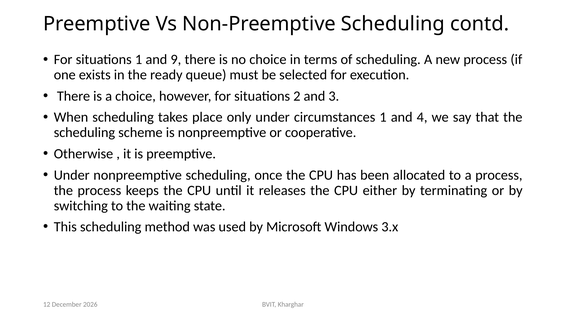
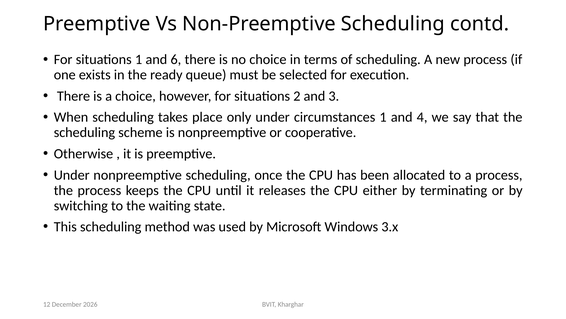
9: 9 -> 6 (176, 59)
